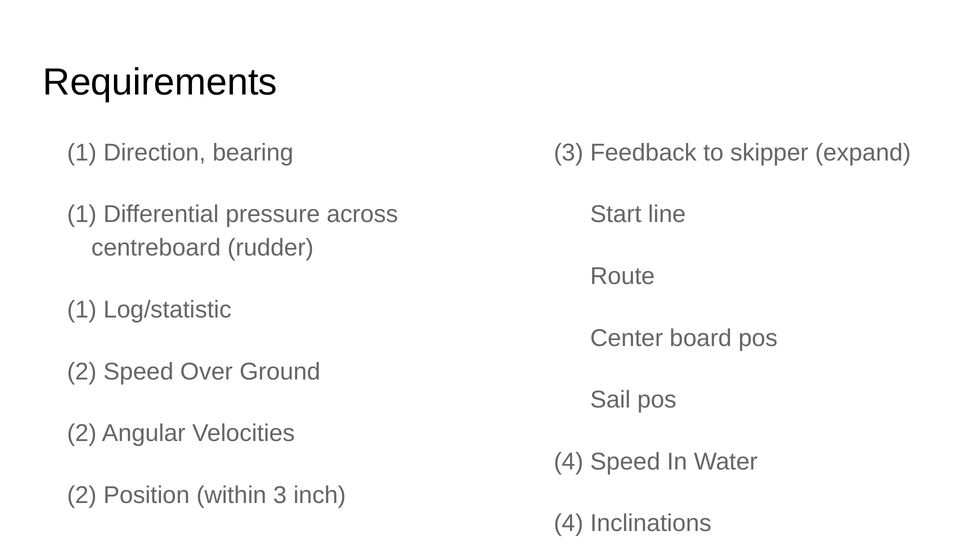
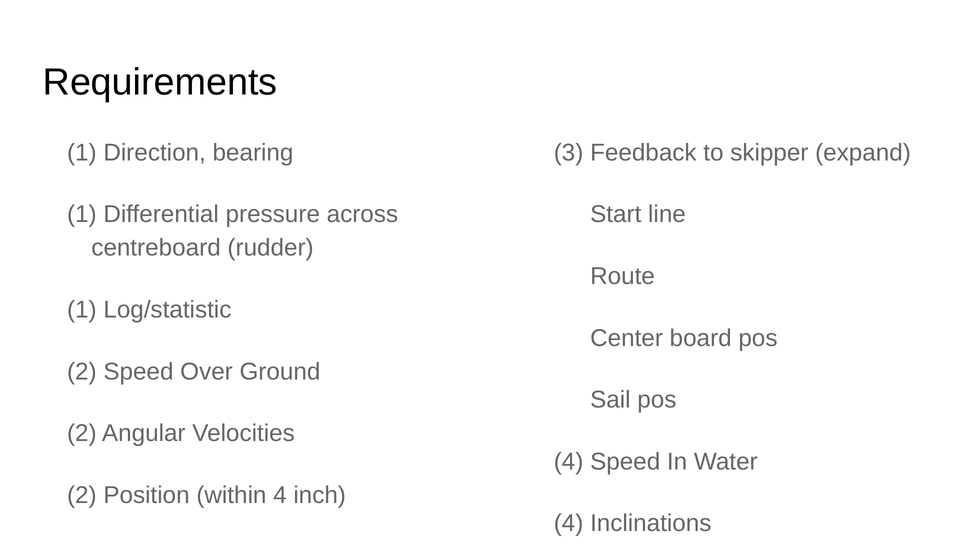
within 3: 3 -> 4 (280, 495)
